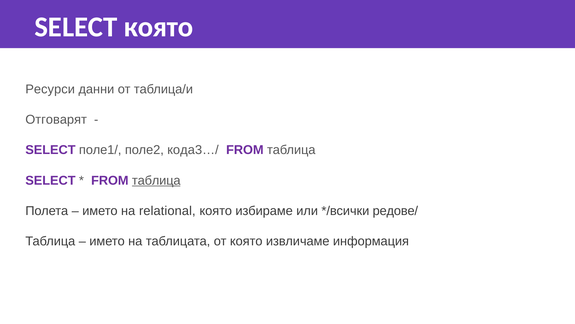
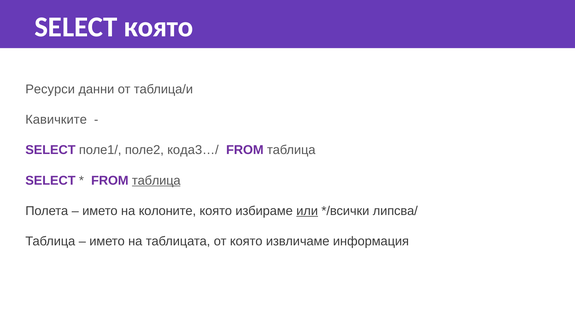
Отговарят: Отговарят -> Кавичките (56, 119)
relational: relational -> колоните (167, 211)
или underline: none -> present (307, 211)
редове/: редове/ -> липсва/ (395, 211)
